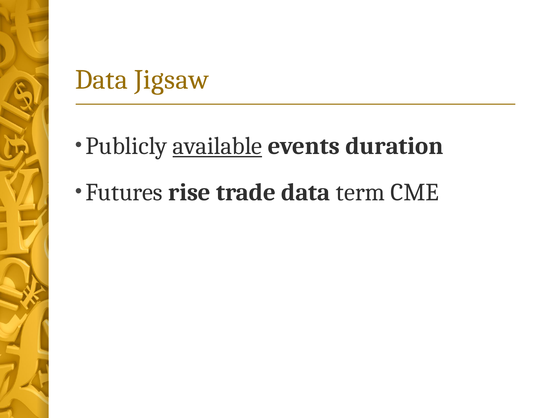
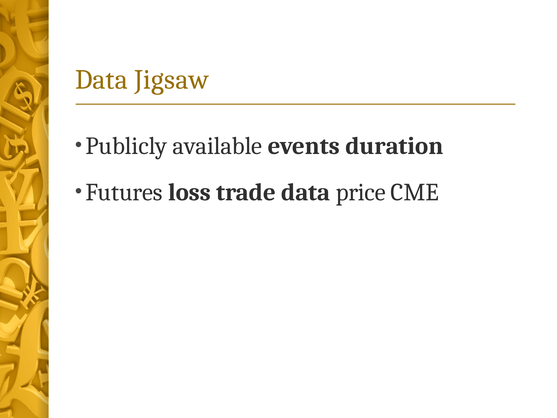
available underline: present -> none (217, 146)
rise: rise -> loss (189, 192)
term: term -> price (361, 192)
